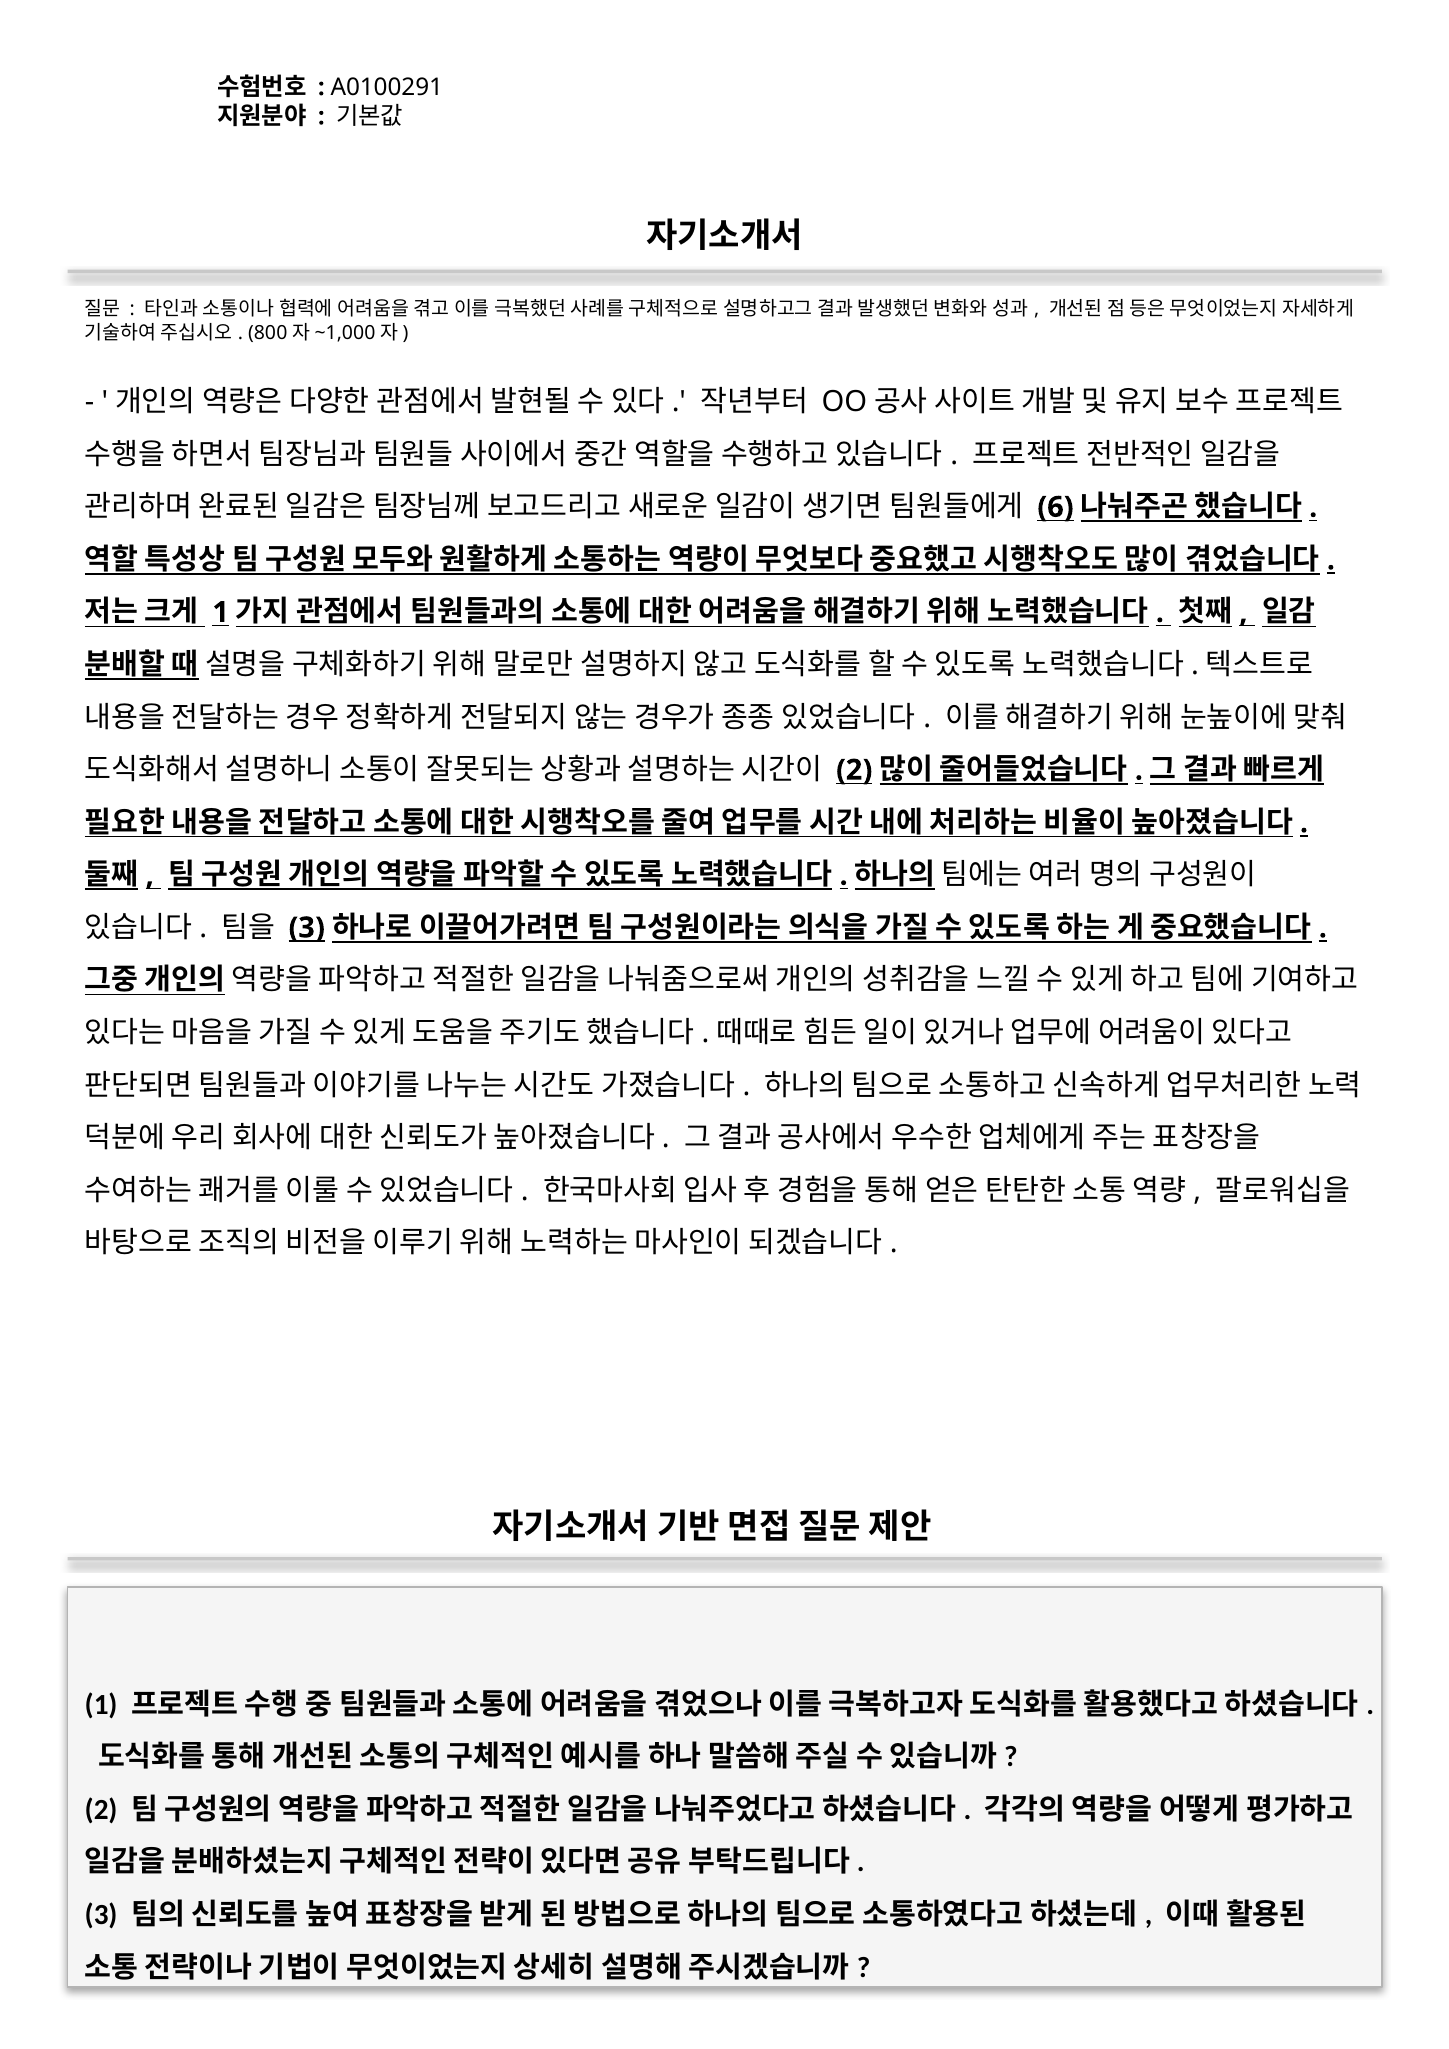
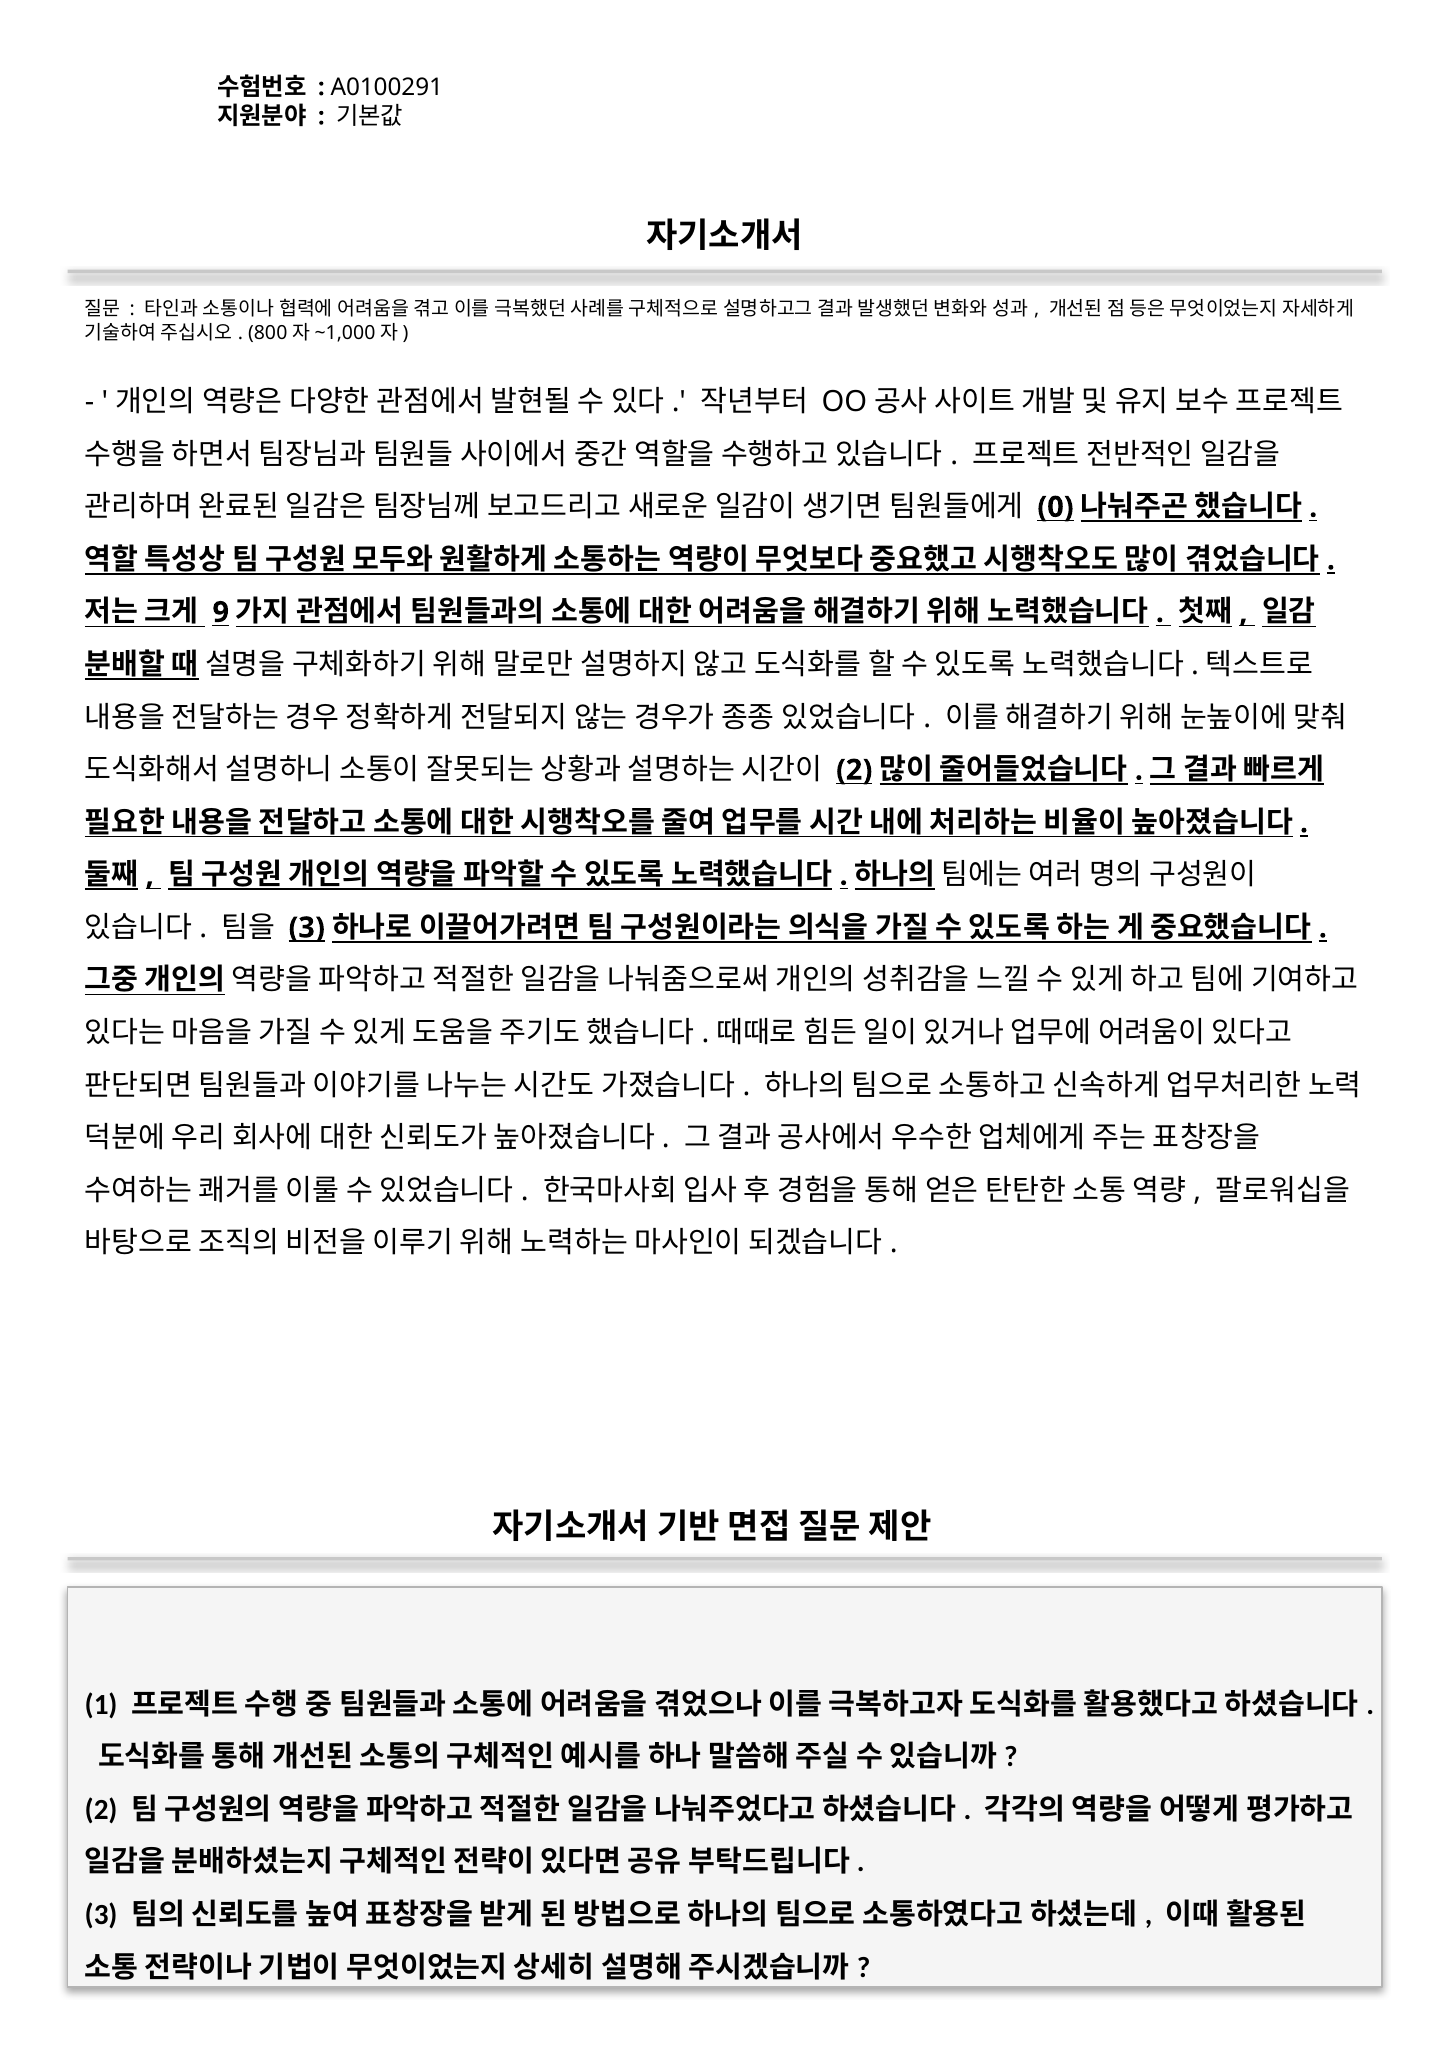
6: 6 -> 0 (1055, 507)
1: 1 -> 9 (221, 612)
